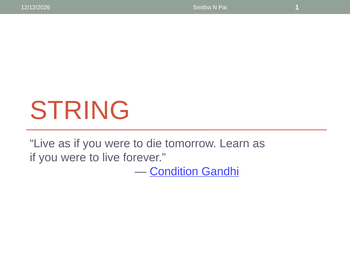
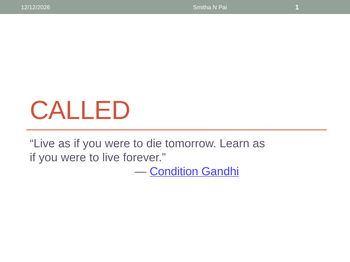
STRING: STRING -> CALLED (80, 111)
